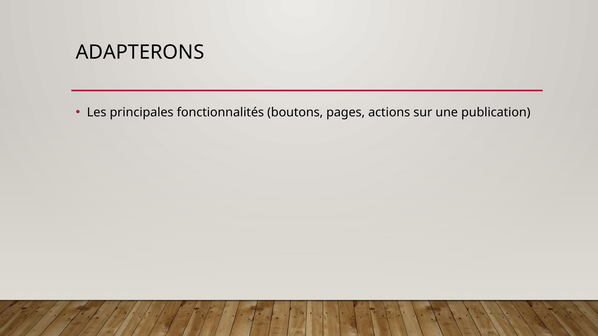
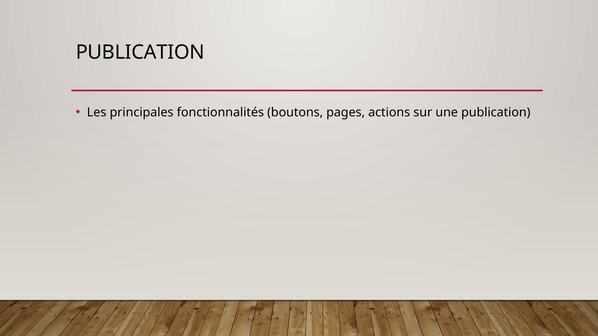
ADAPTERONS: ADAPTERONS -> PUBLICATION (140, 52)
